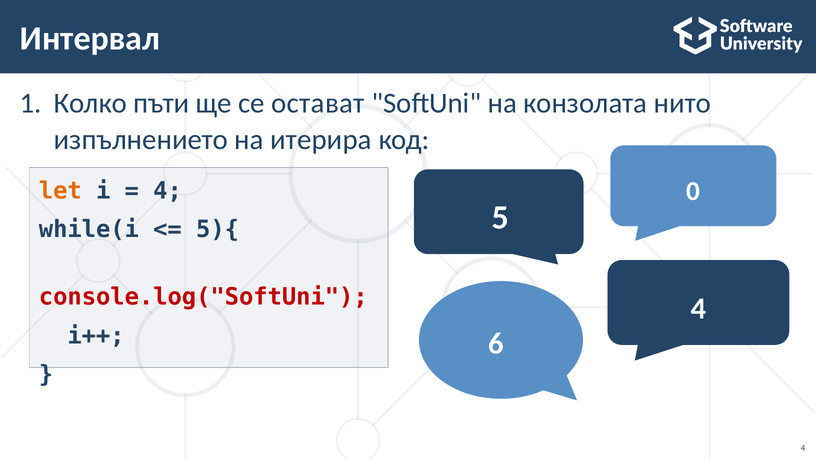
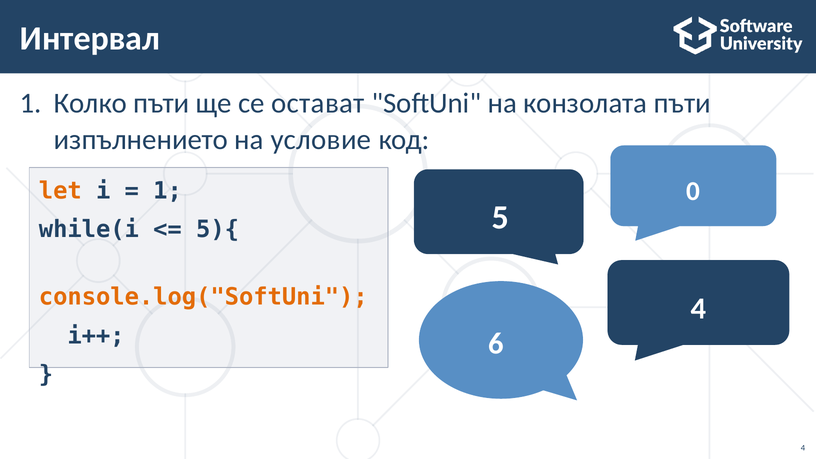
конзолата нито: нито -> пъти (682, 103)
итерира: итерира -> условие (321, 140)
4: 4 -> 1 (168, 191)
console.log("SoftUni colour: red -> orange (203, 297)
